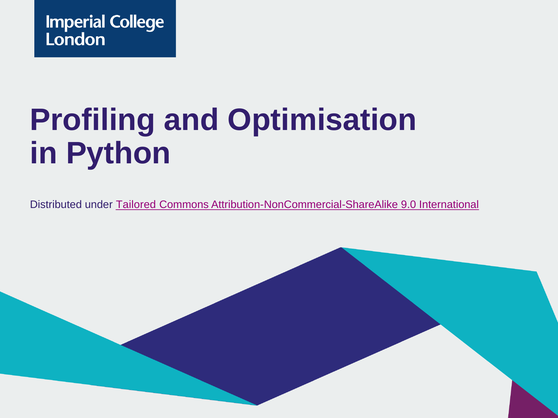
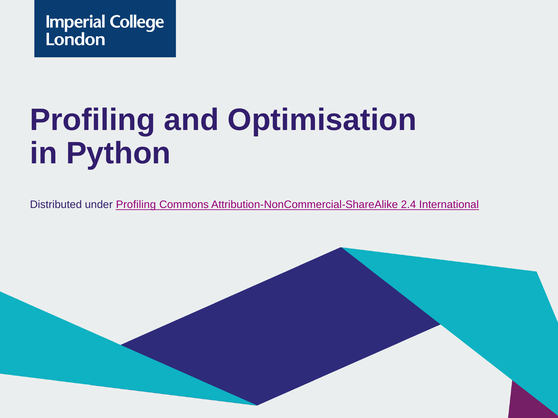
under Tailored: Tailored -> Profiling (136, 205)
9.0: 9.0 -> 2.4 (409, 205)
